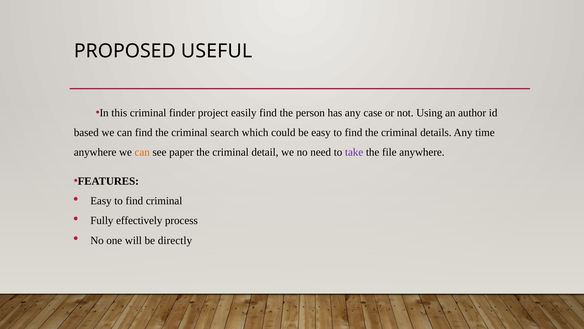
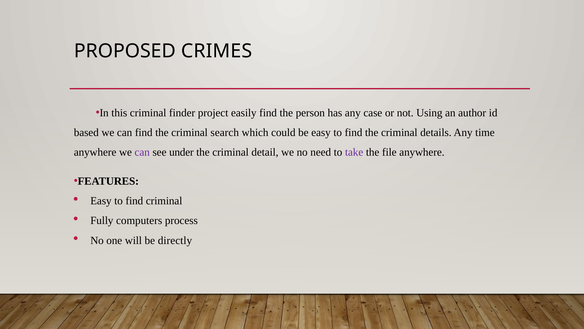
USEFUL: USEFUL -> CRIMES (217, 51)
can colour: orange -> purple (142, 152)
paper: paper -> under (181, 152)
effectively: effectively -> computers (139, 220)
